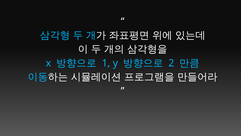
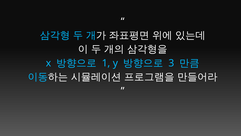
2: 2 -> 3 (171, 63)
